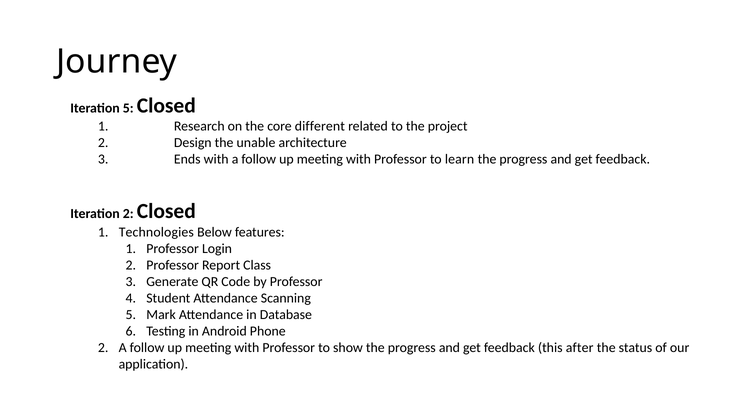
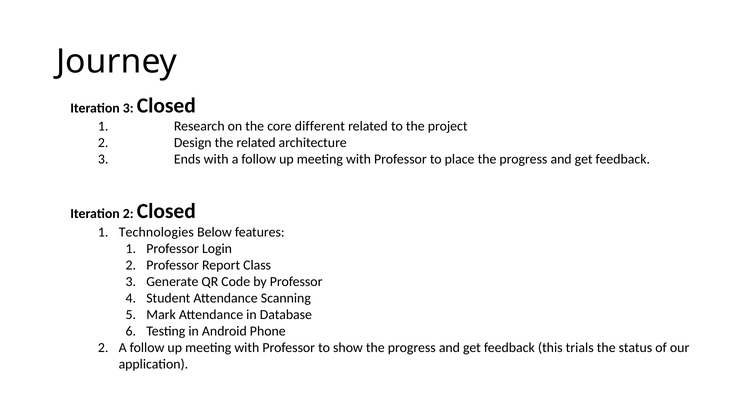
Iteration 5: 5 -> 3 (128, 108)
the unable: unable -> related (256, 143)
learn: learn -> place (460, 160)
after: after -> trials (580, 348)
